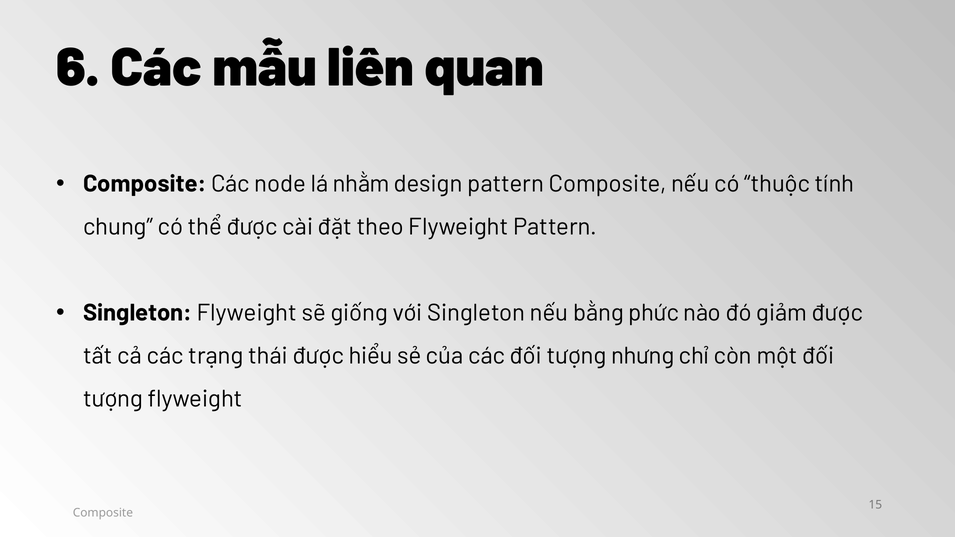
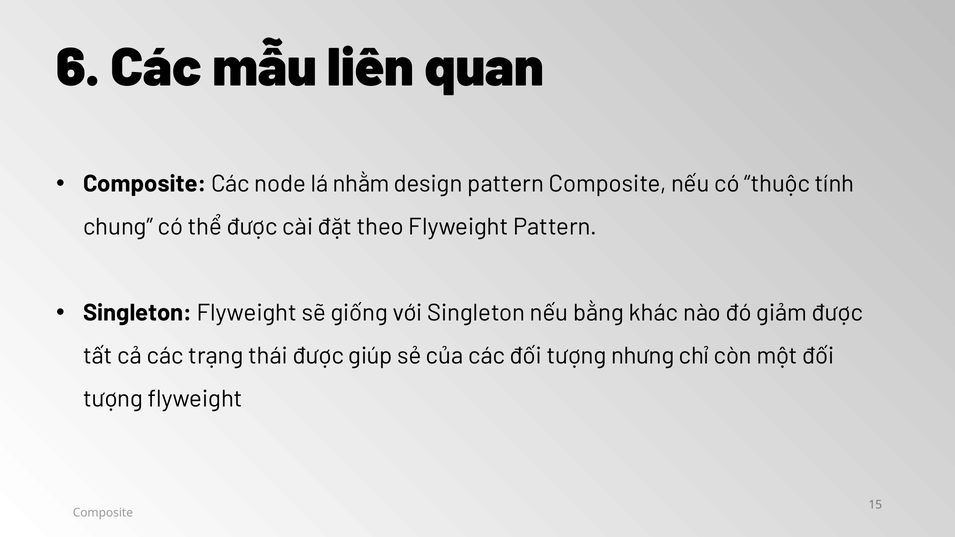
phức: phức -> khác (653, 313)
hiểu: hiểu -> giúp (371, 356)
